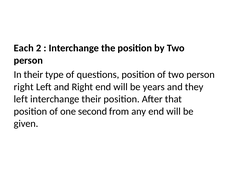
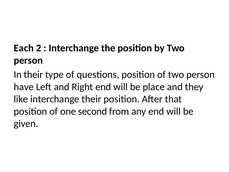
right: right -> have (24, 87)
years: years -> place (154, 87)
left: left -> like (21, 99)
